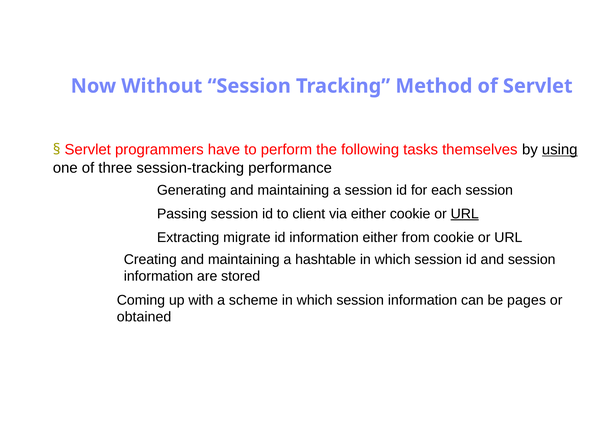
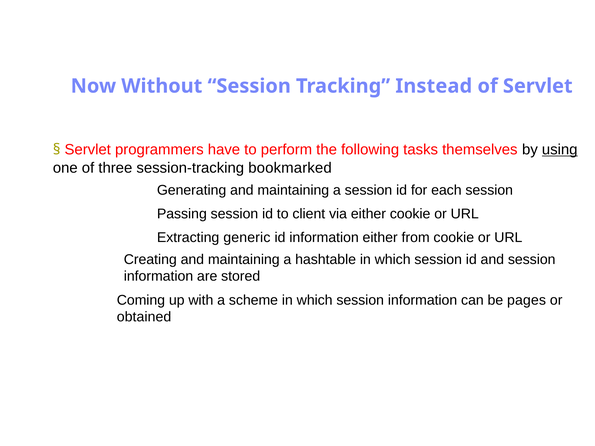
Method: Method -> Instead (434, 86)
performance: performance -> bookmarked (290, 168)
URL underline: present -> none (465, 214)
migrate: migrate -> generic (247, 237)
